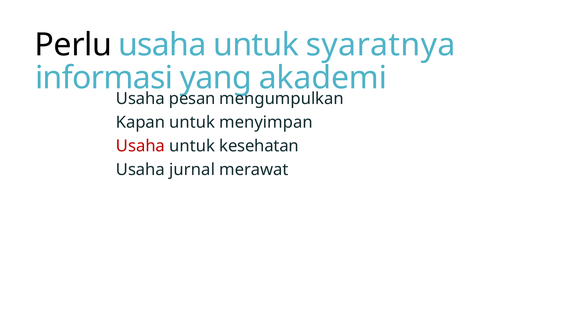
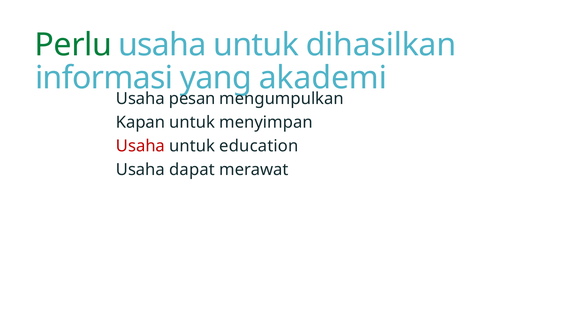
Perlu colour: black -> green (73, 45)
syaratnya: syaratnya -> dihasilkan (381, 45)
kesehatan: kesehatan -> education (259, 146)
jurnal: jurnal -> dapat (192, 170)
